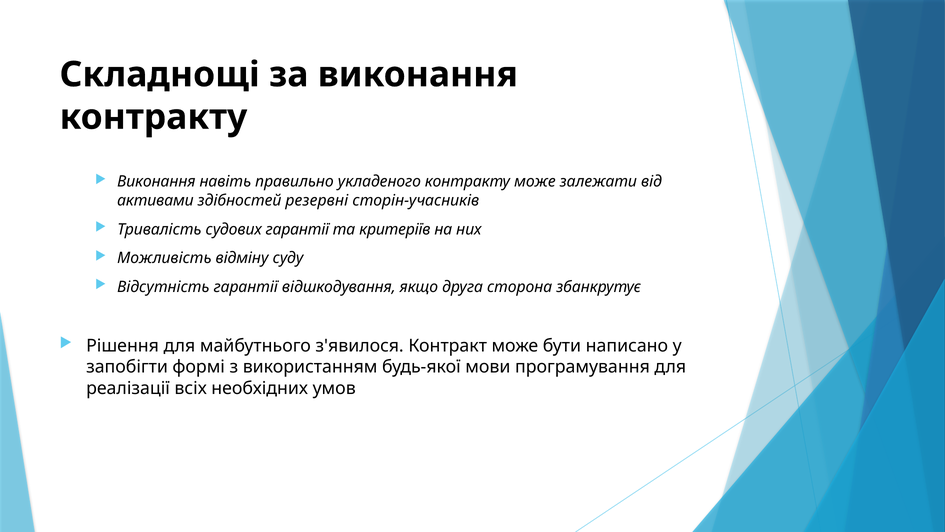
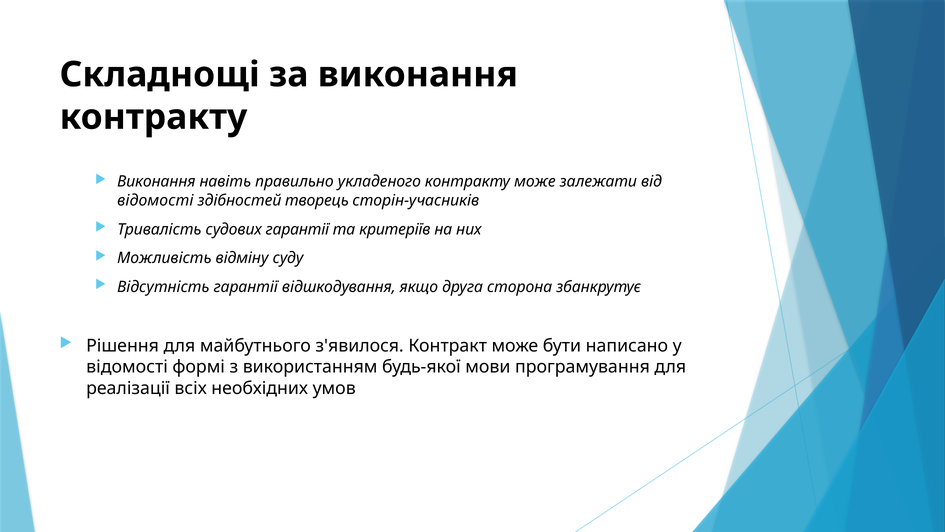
активами: активами -> відомості (155, 200)
резервні: резервні -> творець (317, 200)
запобігти: запобігти -> відомості (127, 367)
